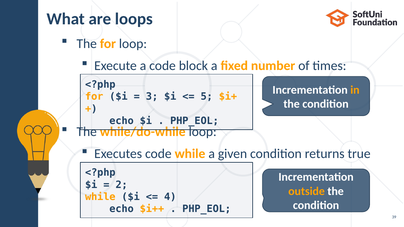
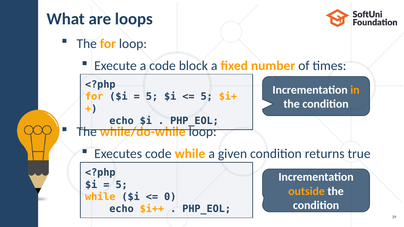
3: 3 -> 5 (152, 97)
2: 2 -> 5 (122, 185)
4: 4 -> 0 (170, 197)
